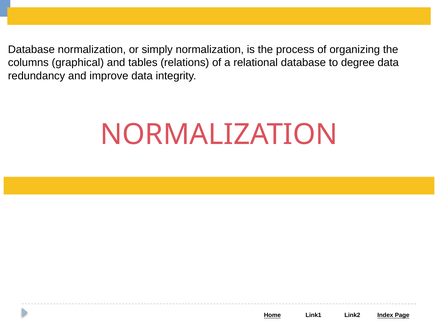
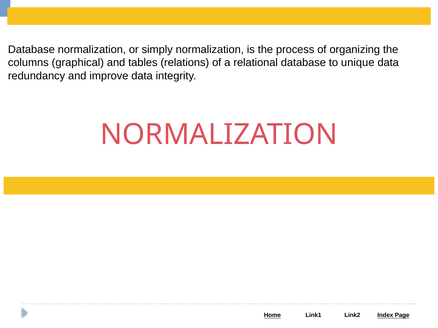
degree: degree -> unique (358, 63)
